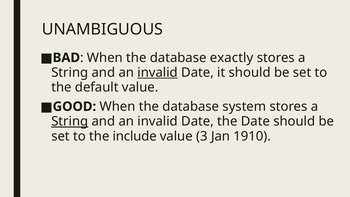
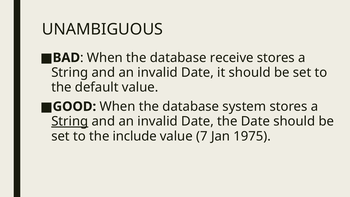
exactly: exactly -> receive (232, 58)
invalid underline: present -> none (158, 72)
3: 3 -> 7 (202, 136)
1910: 1910 -> 1975 (252, 136)
